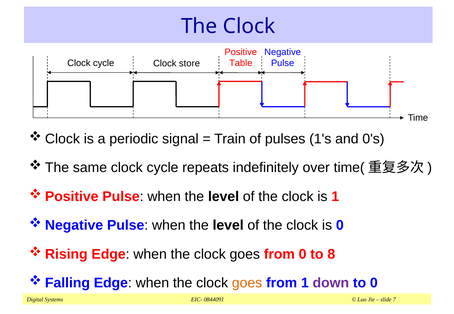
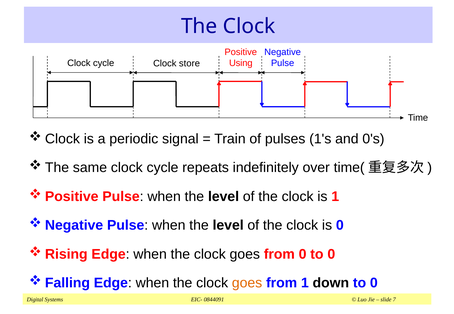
Table: Table -> Using (241, 63)
0 to 8: 8 -> 0 (331, 254)
down colour: purple -> black (331, 283)
